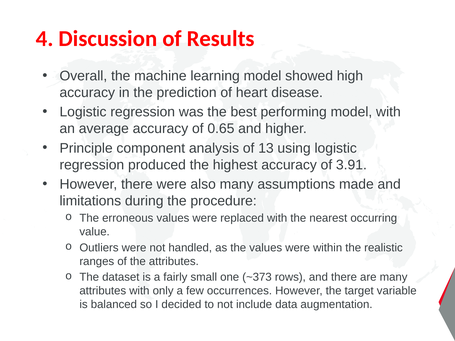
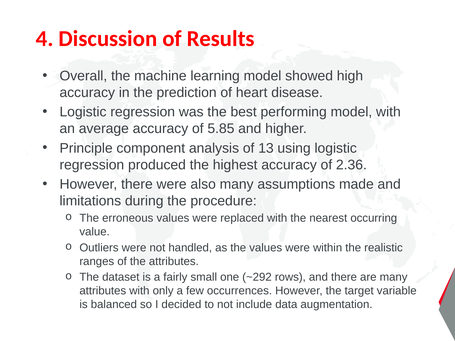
0.65: 0.65 -> 5.85 (221, 129)
3.91: 3.91 -> 2.36 (351, 165)
~373: ~373 -> ~292 (257, 277)
